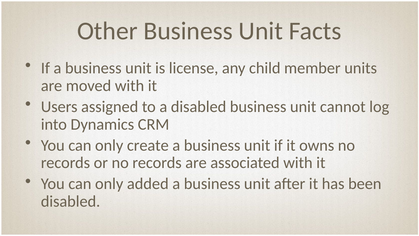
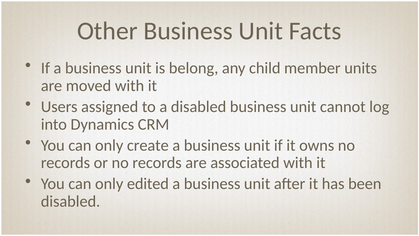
license: license -> belong (194, 68)
added: added -> edited (148, 184)
